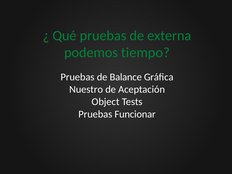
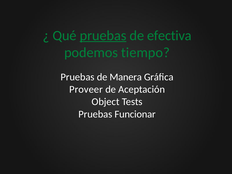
pruebas underline: none -> present (103, 36)
externa: externa -> efectiva (169, 36)
Balance: Balance -> Manera (126, 77)
Nuestro: Nuestro -> Proveer (86, 89)
